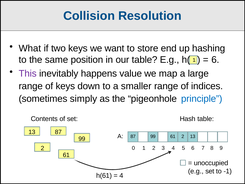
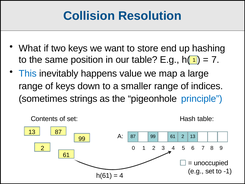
6: 6 -> 7 (215, 60)
This colour: purple -> blue (28, 73)
simply: simply -> strings (84, 99)
